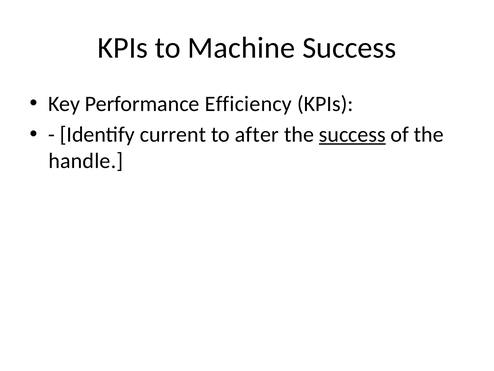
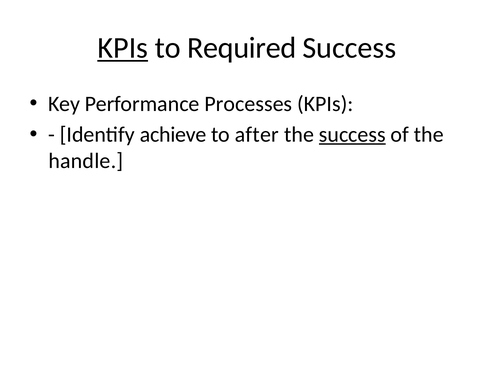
KPIs underline: none -> present (123, 48)
Machine: Machine -> Required (242, 48)
Efficiency: Efficiency -> Processes (248, 104)
current: current -> achieve (173, 134)
